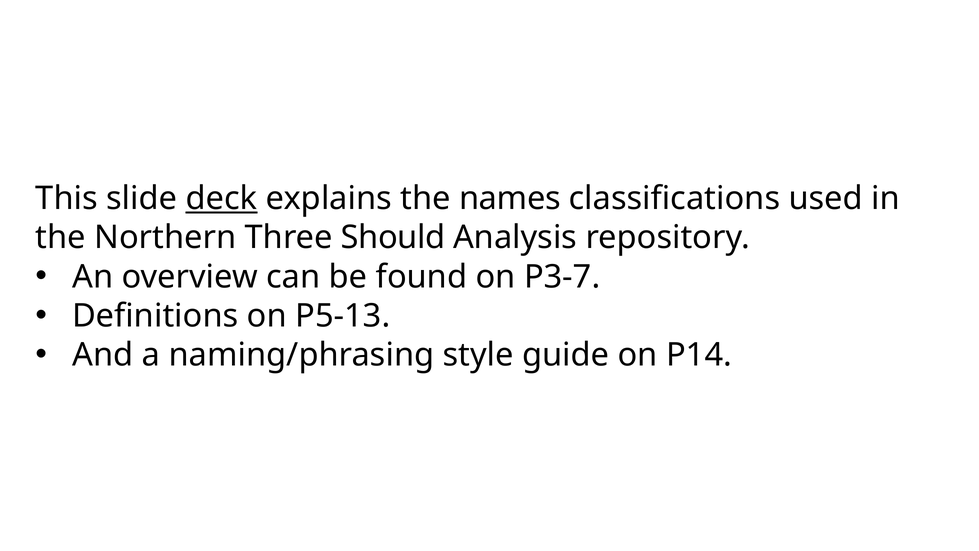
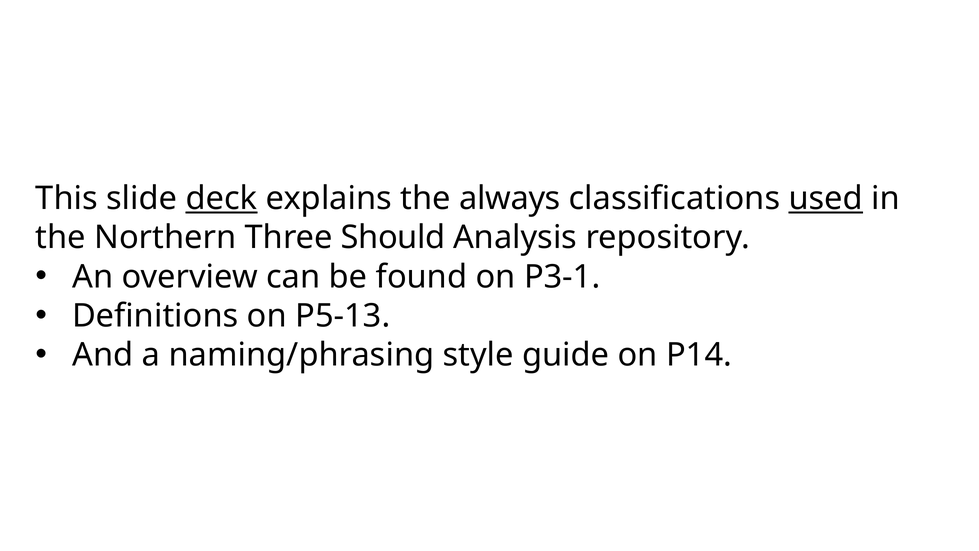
names: names -> always (510, 198)
used underline: none -> present (826, 198)
P3-7: P3-7 -> P3-1 (562, 277)
